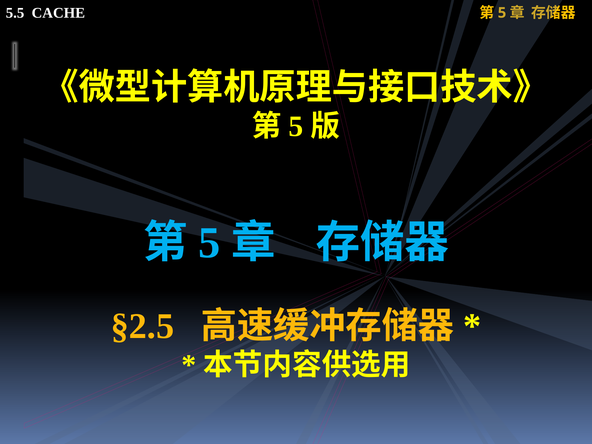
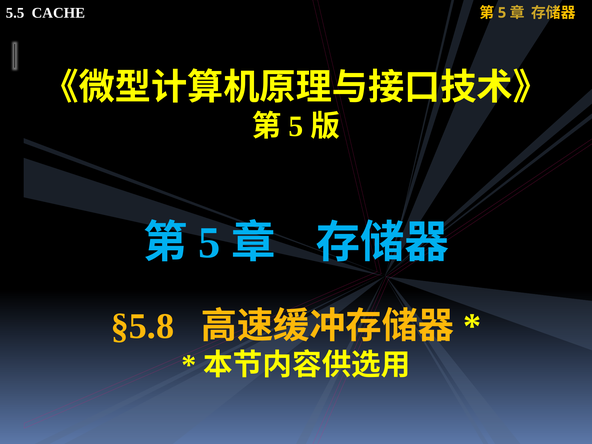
§2.5: §2.5 -> §5.8 (142, 326)
